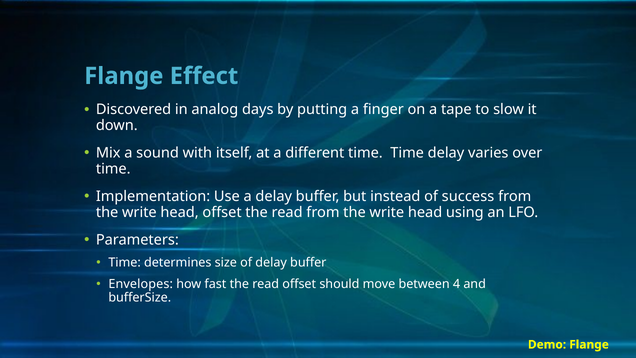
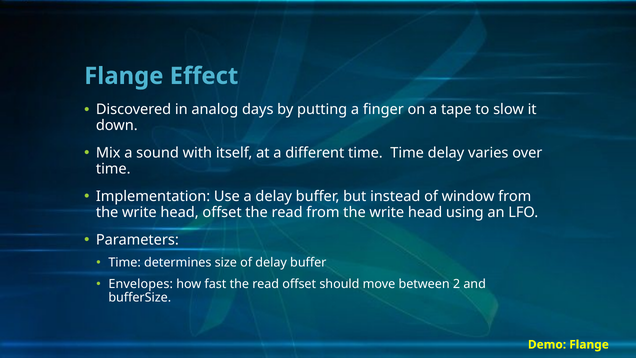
success: success -> window (468, 196)
4: 4 -> 2 (456, 284)
